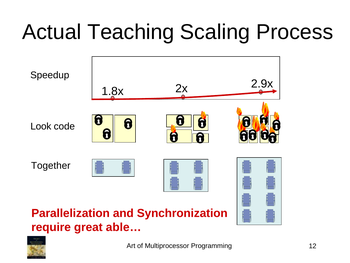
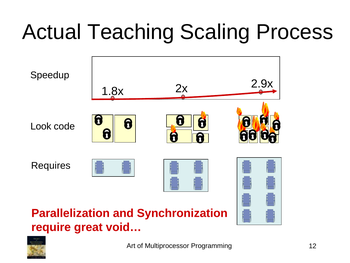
Together: Together -> Requires (51, 165)
able…: able… -> void… (124, 227)
